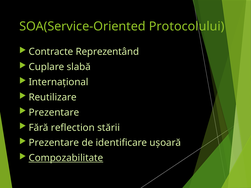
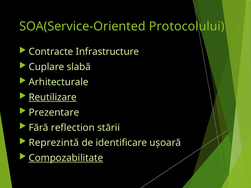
Reprezentând: Reprezentând -> Infrastructure (107, 52)
Internațional: Internațional -> Arhitecturale (59, 82)
Reutilizare underline: none -> present (53, 97)
Prezentare: Prezentare -> Reprezintă (54, 143)
